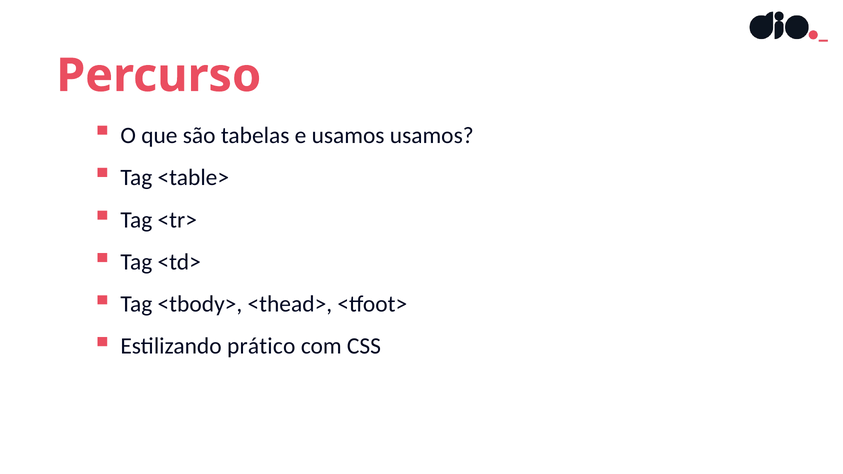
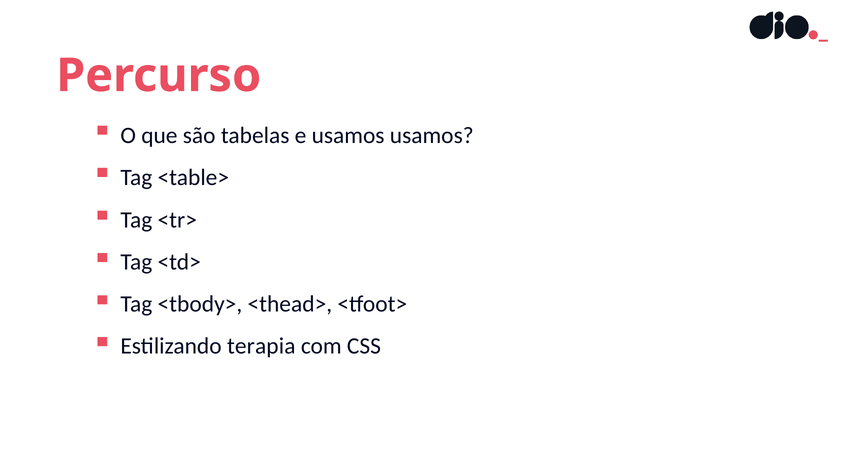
prático: prático -> terapia (261, 346)
